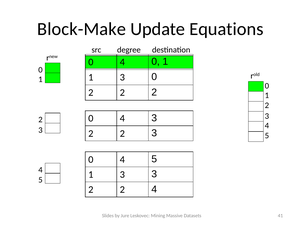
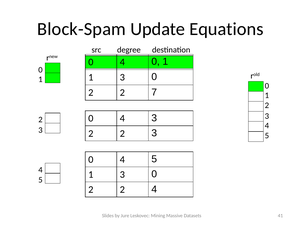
Block-Make: Block-Make -> Block-Spam (82, 29)
2 2 2: 2 -> 7 (154, 92)
3: 3 -> 0 (154, 174)
